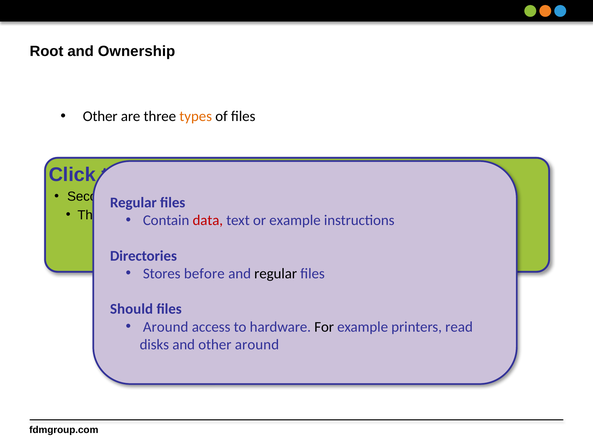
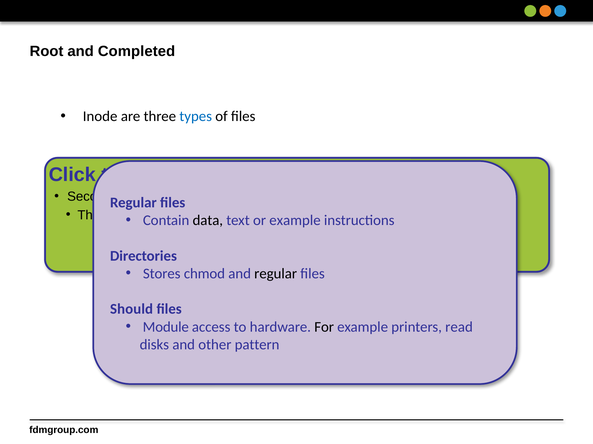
Ownership: Ownership -> Completed (137, 52)
Other: Other -> Inode (100, 117)
types colour: orange -> blue (196, 117)
data colour: red -> black (208, 221)
before: before -> chmod (204, 274)
Around: Around -> Module (166, 327)
other around: around -> pattern (257, 345)
